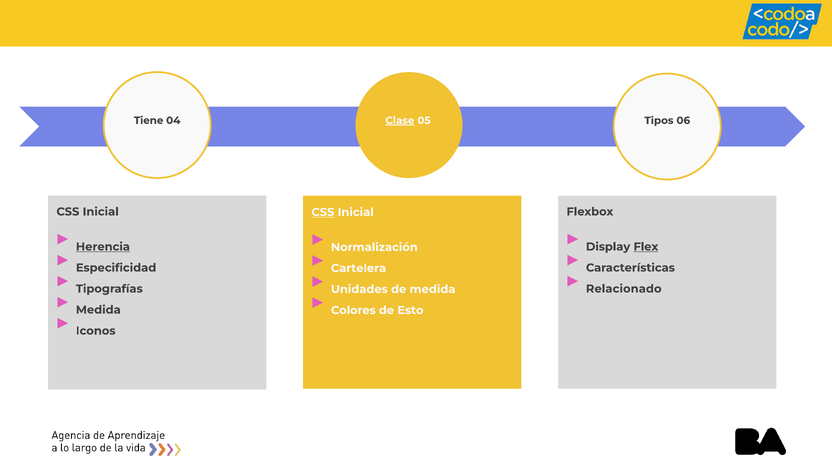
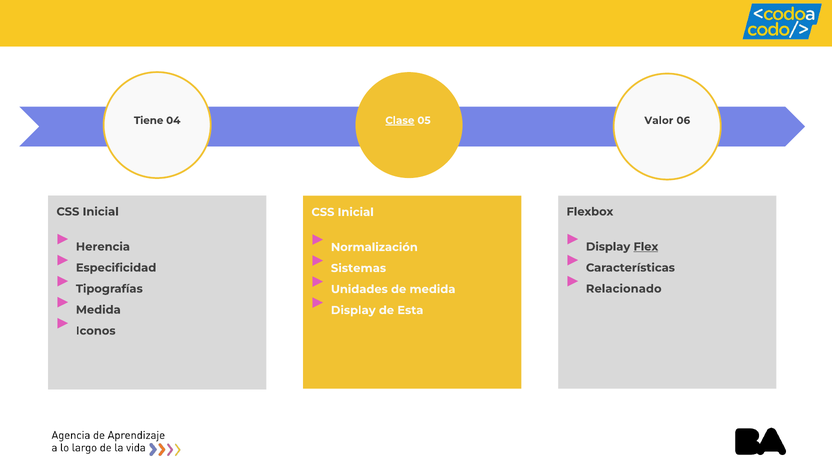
Tipos: Tipos -> Valor (659, 121)
CSS underline: present -> none (323, 212)
Herencia underline: present -> none (103, 247)
Cartelera: Cartelera -> Sistemas (358, 268)
Colores: Colores -> Display (353, 310)
Esto: Esto -> Esta (410, 310)
